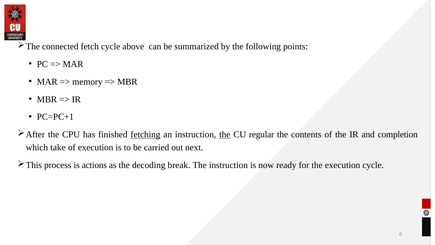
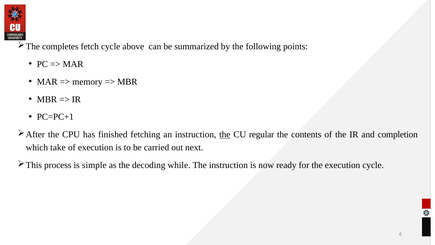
connected: connected -> completes (60, 46)
fetching underline: present -> none (145, 134)
actions: actions -> simple (94, 165)
break: break -> while (179, 165)
